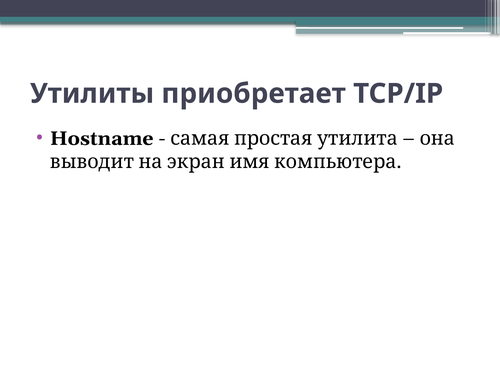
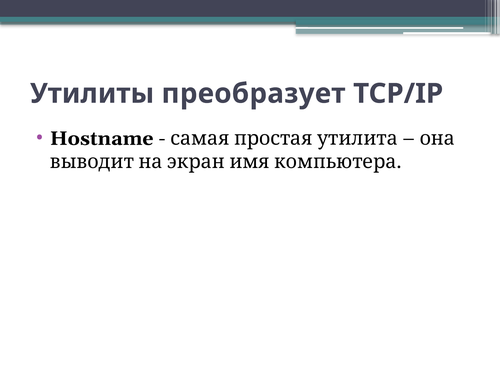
приобретает: приобретает -> преобразует (253, 94)
